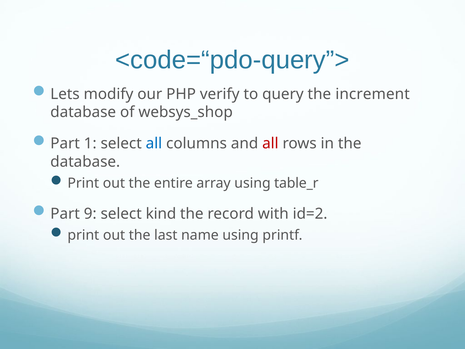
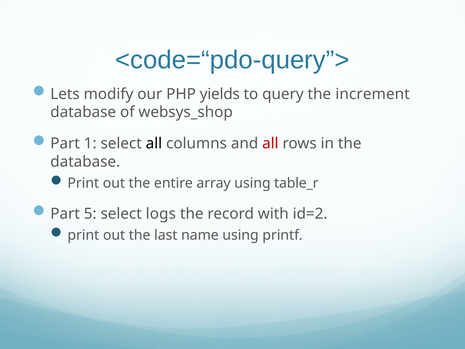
verify: verify -> yields (220, 94)
all colour: blue -> black (154, 143)
9: 9 -> 5 (90, 213)
kind: kind -> logs (161, 213)
